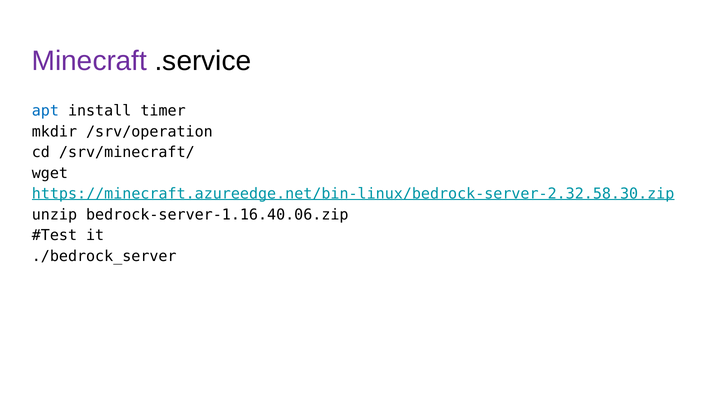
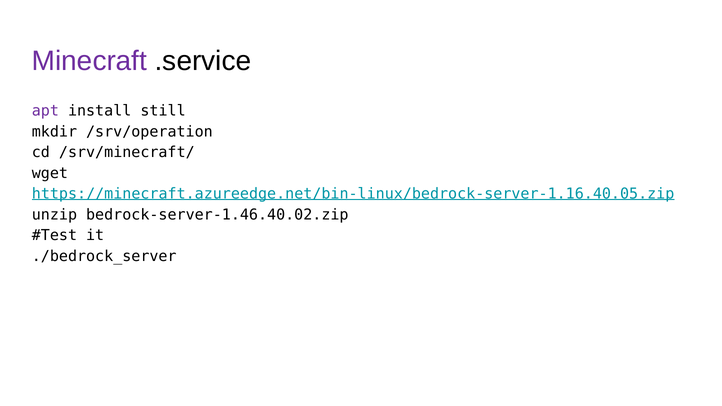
apt colour: blue -> purple (45, 111)
timer: timer -> still (163, 111)
https://minecraft.azureedge.net/bin-linux/bedrock-server-2.32.58.30.zip: https://minecraft.azureedge.net/bin-linux/bedrock-server-2.32.58.30.zip -> https://minecraft.azureedge.net/bin-linux/bedrock-server-1.16.40.05.zip (353, 194)
bedrock-server-1.16.40.06.zip: bedrock-server-1.16.40.06.zip -> bedrock-server-1.46.40.02.zip (217, 215)
